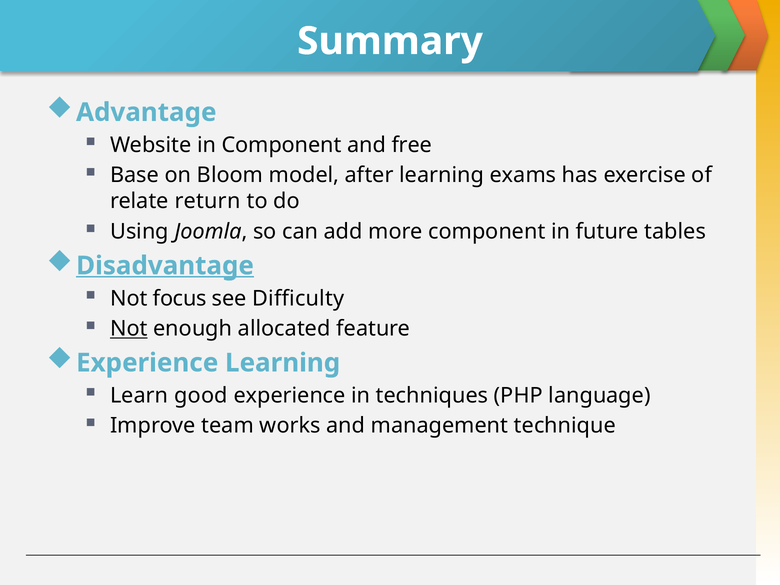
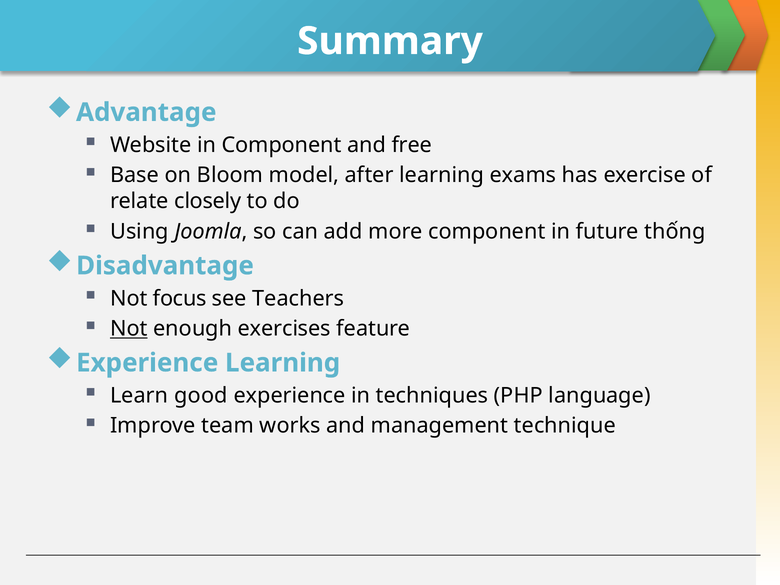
return: return -> closely (208, 201)
tables: tables -> thống (675, 232)
Disadvantage underline: present -> none (165, 266)
Difficulty: Difficulty -> Teachers (298, 298)
allocated: allocated -> exercises (284, 329)
